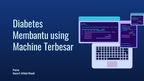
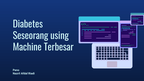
Membantu: Membantu -> Seseorang (31, 36)
